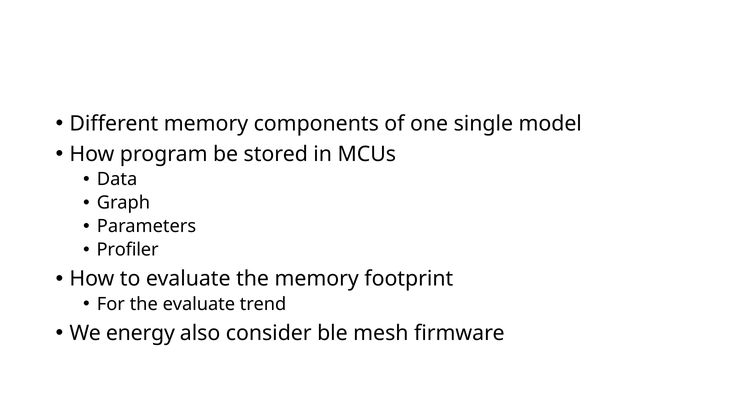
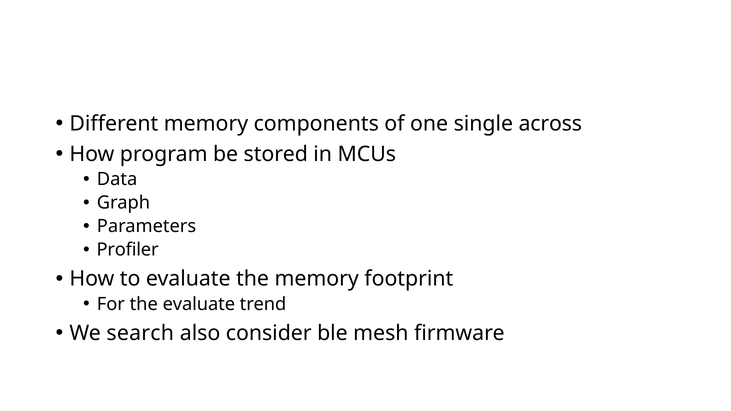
model: model -> across (550, 124)
energy: energy -> search (140, 333)
